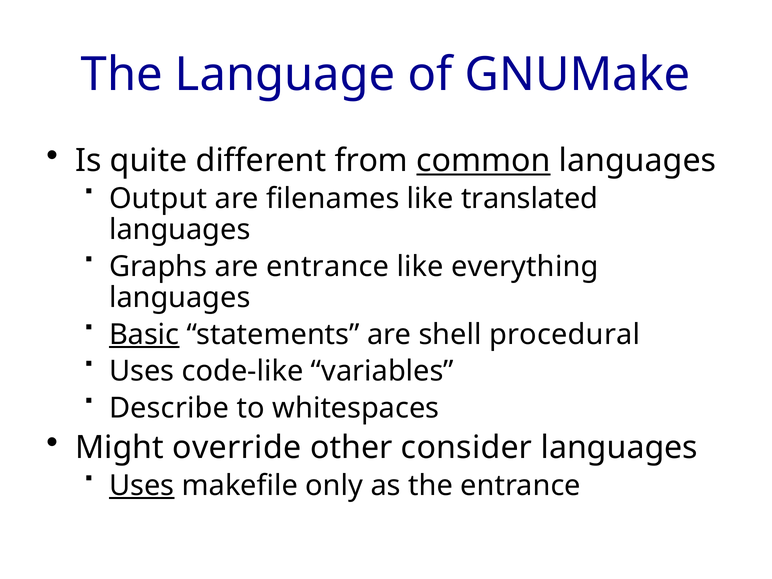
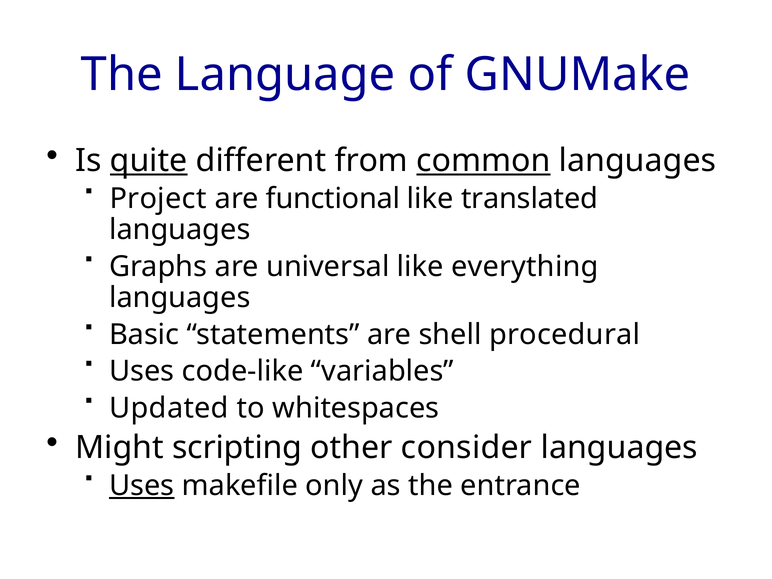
quite underline: none -> present (149, 161)
Output: Output -> Project (158, 199)
filenames: filenames -> functional (333, 199)
are entrance: entrance -> universal (328, 267)
Basic underline: present -> none (144, 335)
Describe: Describe -> Updated (169, 408)
override: override -> scripting (237, 448)
